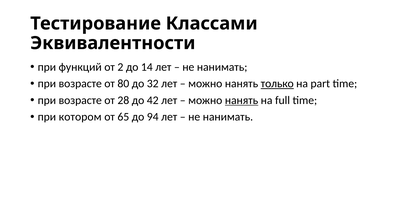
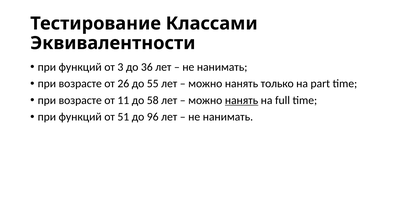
2: 2 -> 3 (120, 67)
14: 14 -> 36 (147, 67)
80: 80 -> 26 (123, 84)
32: 32 -> 55 (153, 84)
только underline: present -> none (277, 84)
28: 28 -> 11 (123, 100)
42: 42 -> 58 (153, 100)
котором: котором -> функций (80, 117)
65: 65 -> 51 (123, 117)
94: 94 -> 96 (153, 117)
